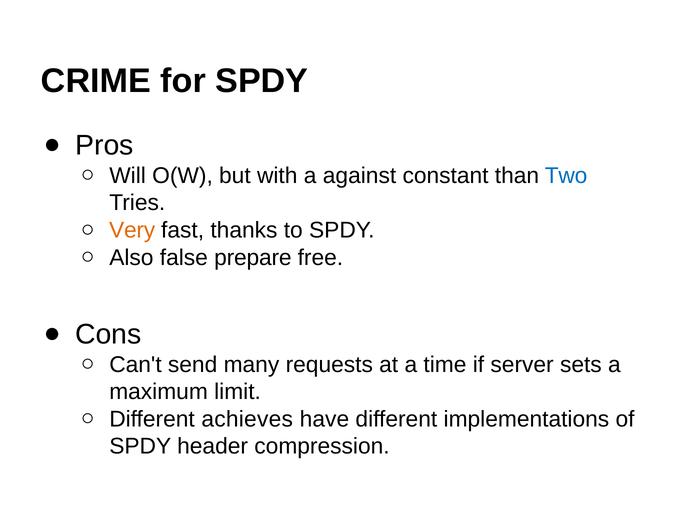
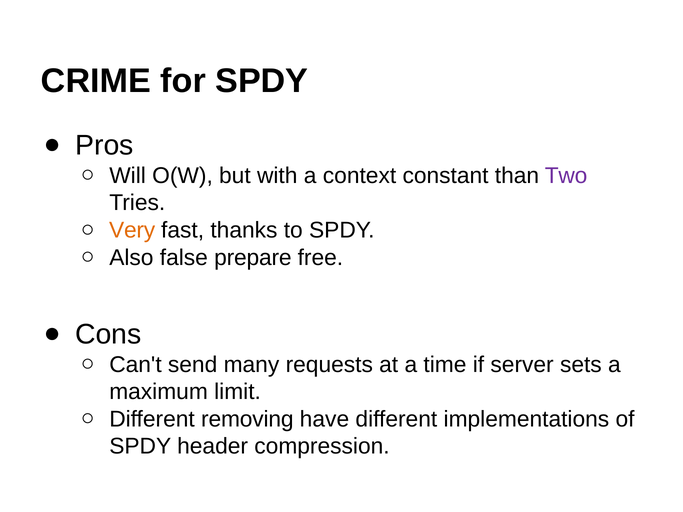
against: against -> context (360, 176)
Two colour: blue -> purple (566, 176)
achieves: achieves -> removing (247, 419)
